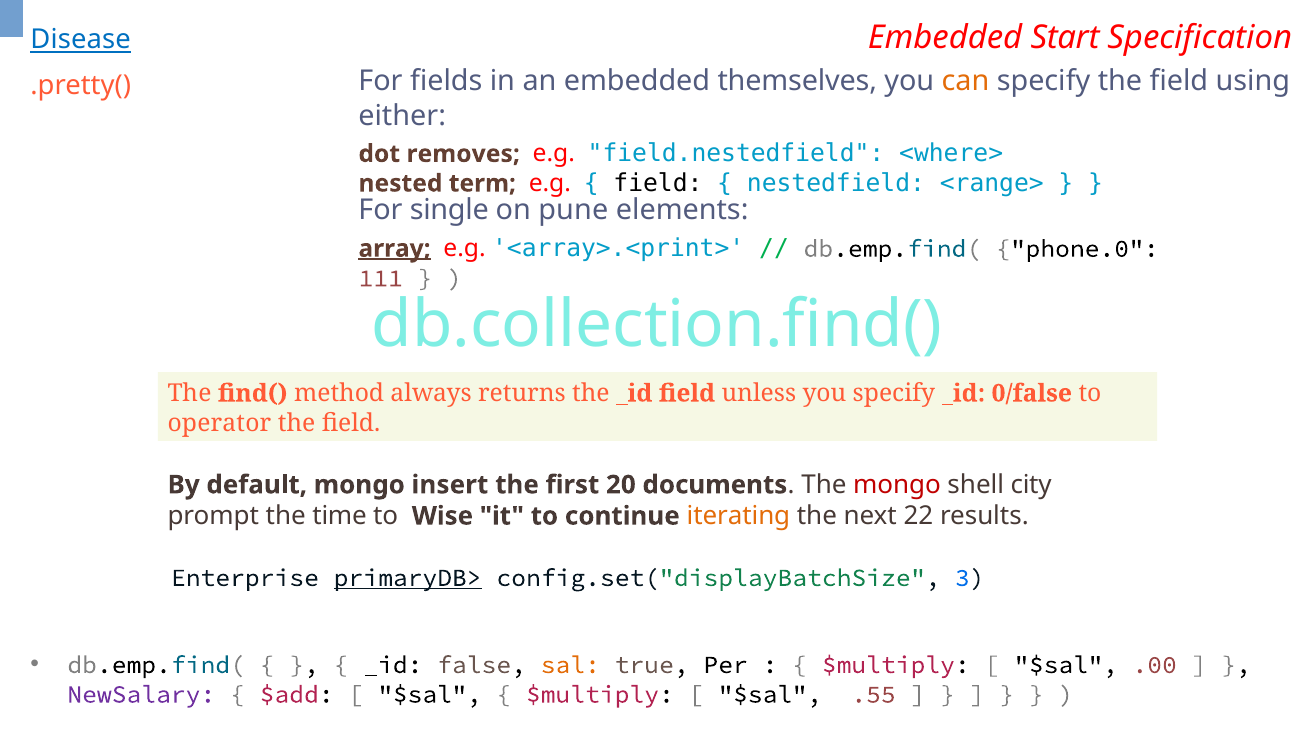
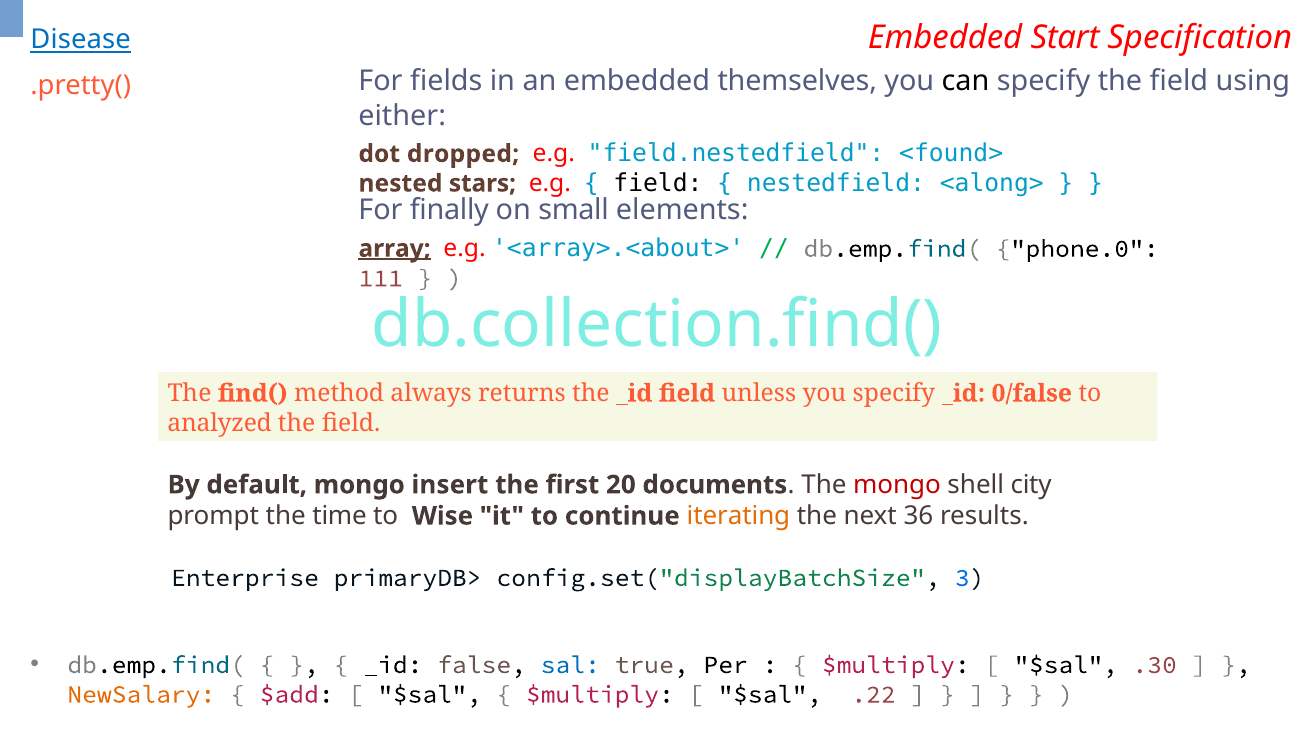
can colour: orange -> black (965, 81)
removes: removes -> dropped (463, 154)
<where>: <where> -> <found> (951, 154)
term: term -> stars (482, 184)
<range>: <range> -> <along> (992, 184)
single: single -> finally (449, 211)
pune: pune -> small (574, 211)
<array>.<print>: <array>.<print> -> <array>.<about> (618, 249)
operator: operator -> analyzed (220, 423)
22: 22 -> 36 (918, 516)
primaryDB> underline: present -> none (408, 578)
sal colour: orange -> blue (570, 665)
.00: .00 -> .30 (1155, 665)
NewSalary colour: purple -> orange (141, 695)
.55: .55 -> .22 (874, 695)
